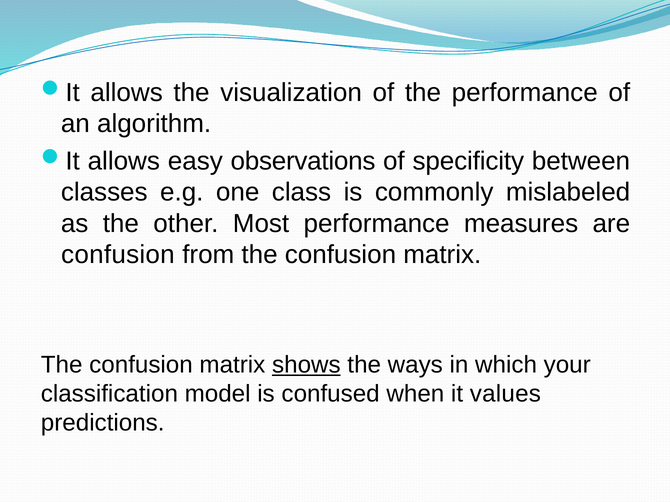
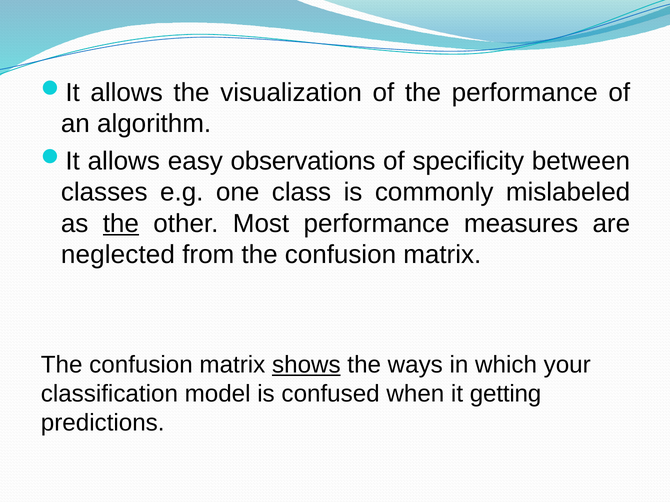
the underline: none -> present (121, 224)
confusion: confusion -> neglected (118, 255)
values: values -> getting (506, 394)
